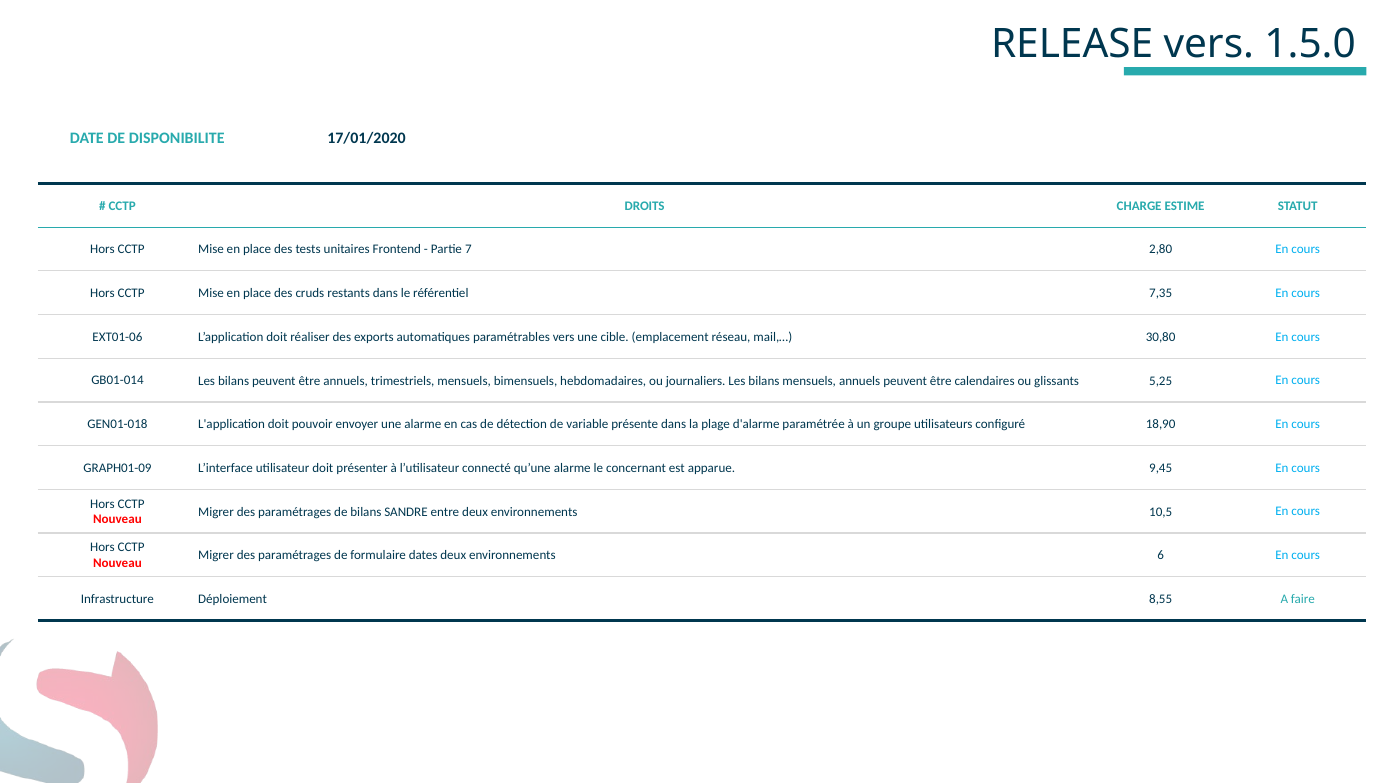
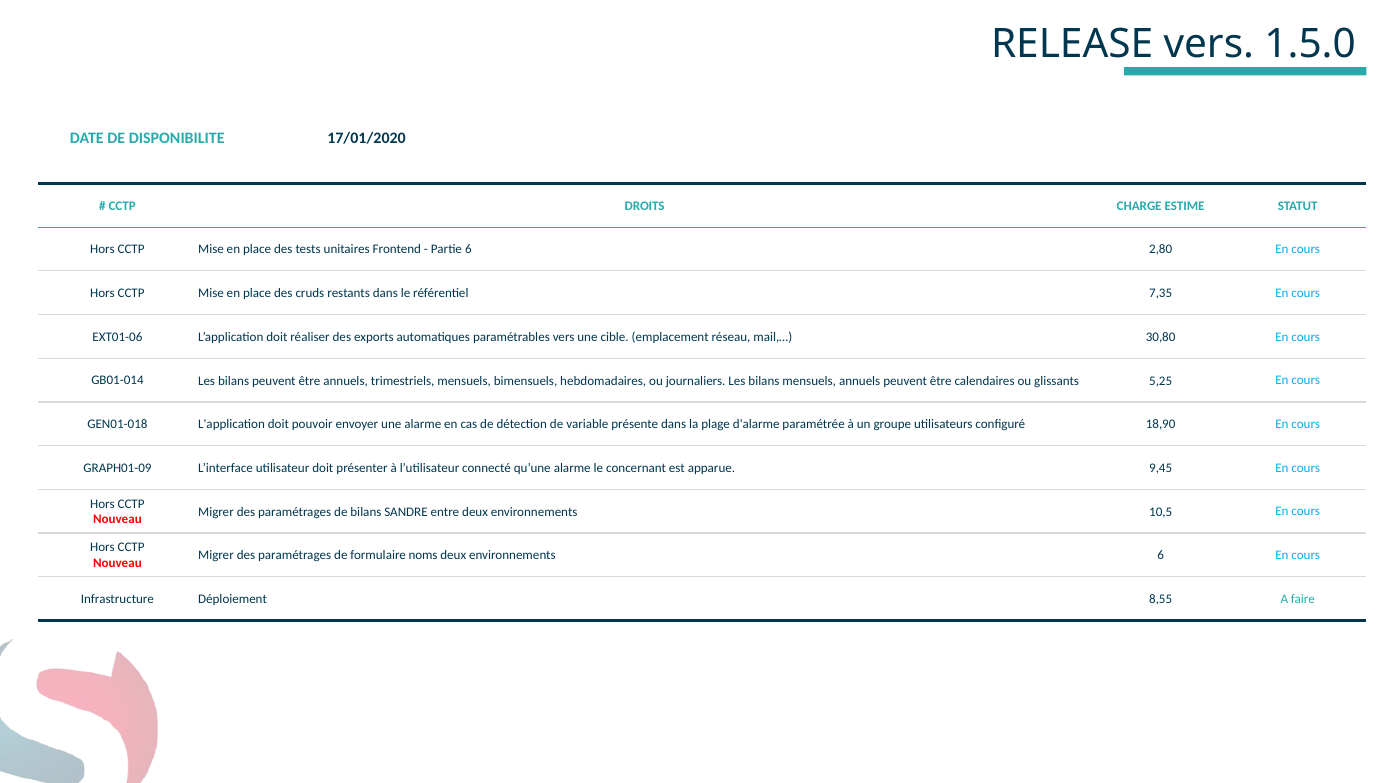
Partie 7: 7 -> 6 (468, 249)
dates: dates -> noms (423, 555)
